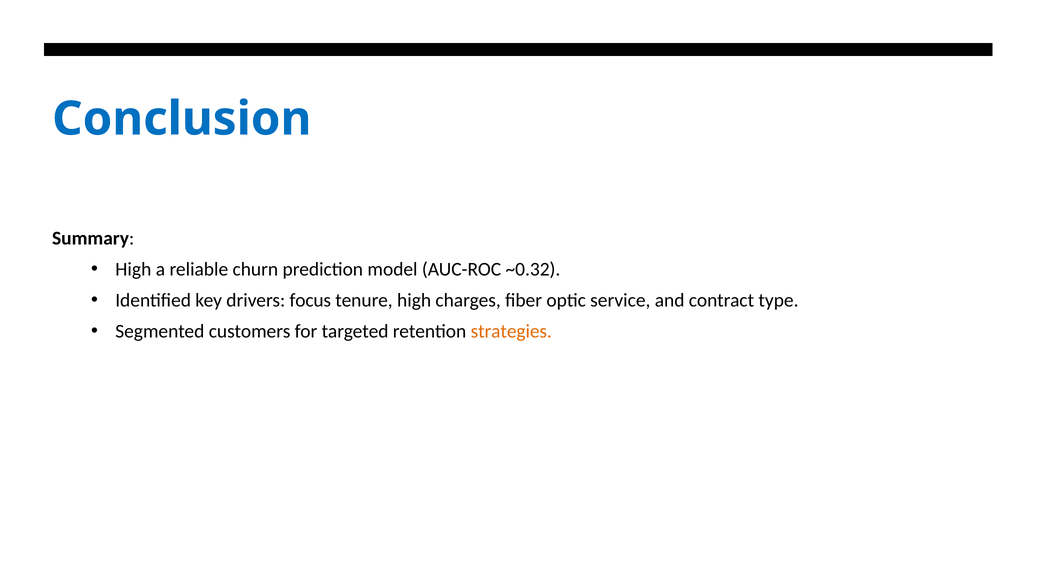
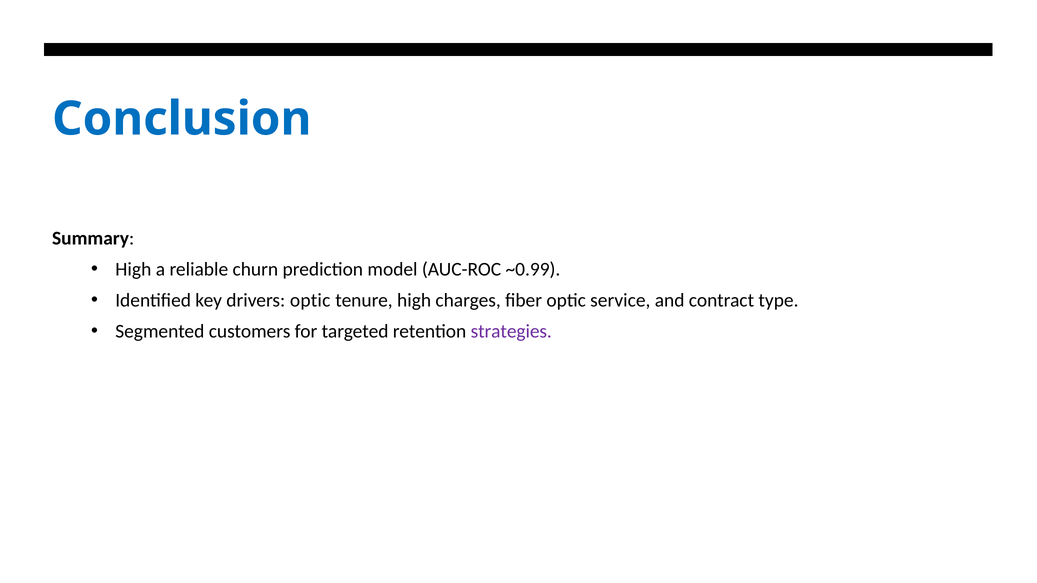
~0.32: ~0.32 -> ~0.99 (533, 270)
drivers focus: focus -> optic (310, 301)
strategies colour: orange -> purple (511, 332)
